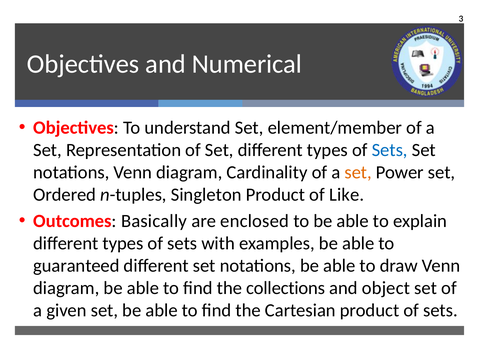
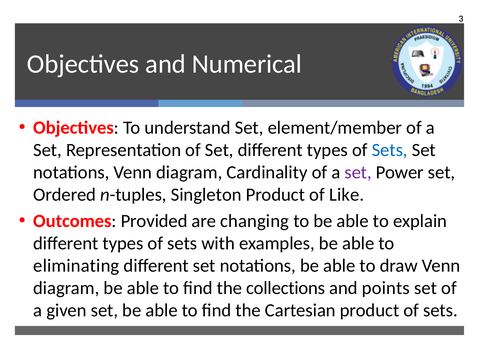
set colour: orange -> purple (358, 173)
Basically: Basically -> Provided (154, 221)
enclosed: enclosed -> changing (255, 221)
guaranteed: guaranteed -> eliminating (76, 266)
object: object -> points (386, 288)
